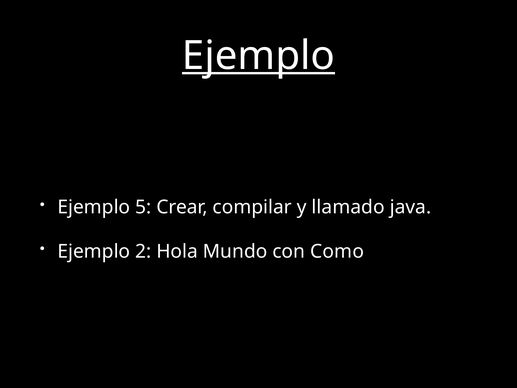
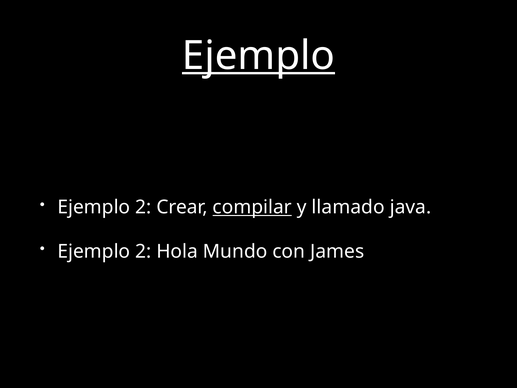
5: 5 -> 2 (143, 207)
compilar underline: none -> present (252, 207)
Como: Como -> James (337, 251)
